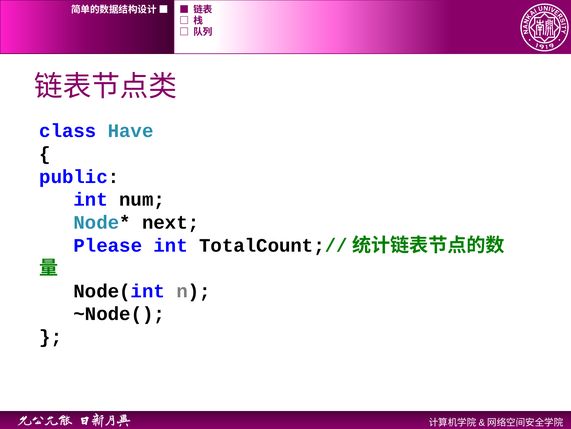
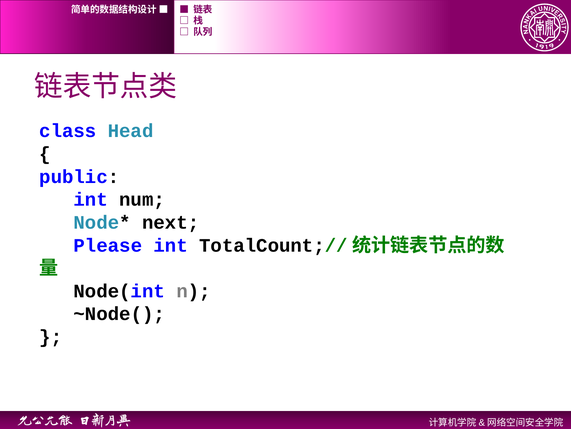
Have: Have -> Head (131, 131)
